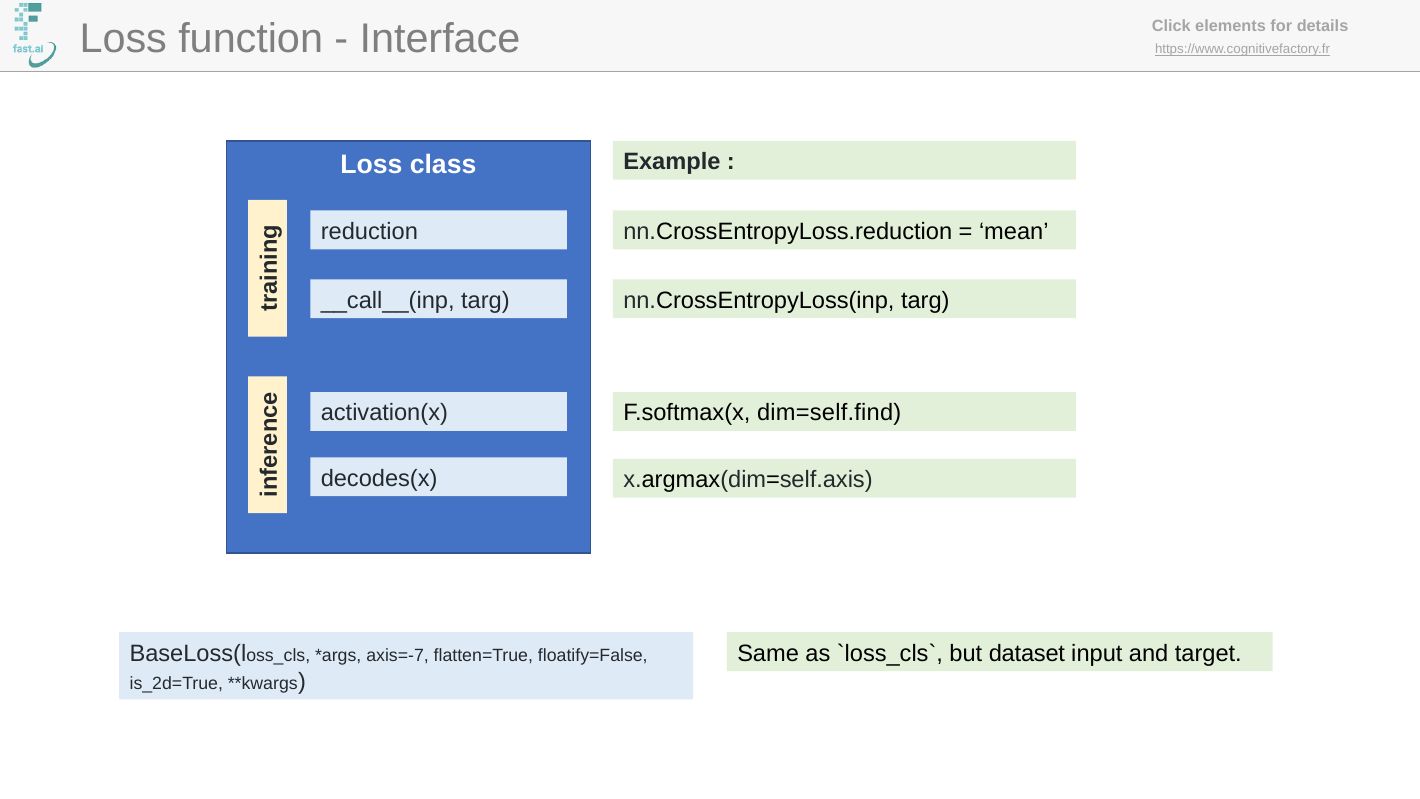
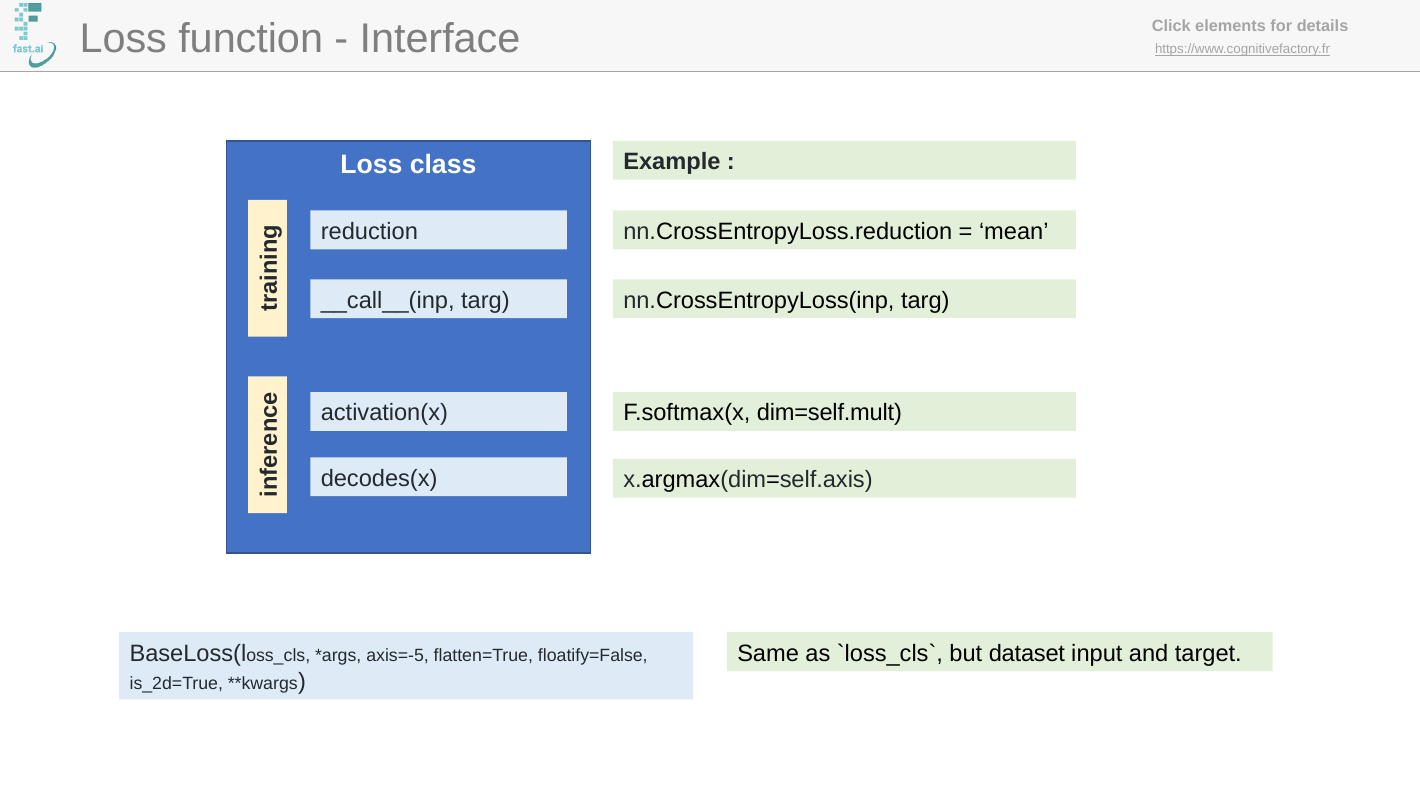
dim=self.find: dim=self.find -> dim=self.mult (829, 413)
axis=-7: axis=-7 -> axis=-5 (398, 655)
